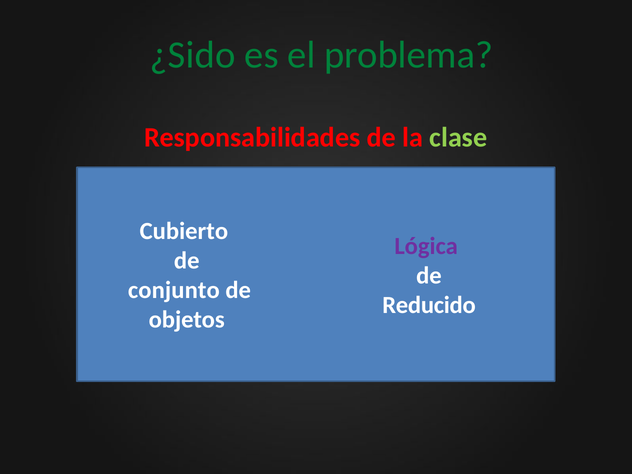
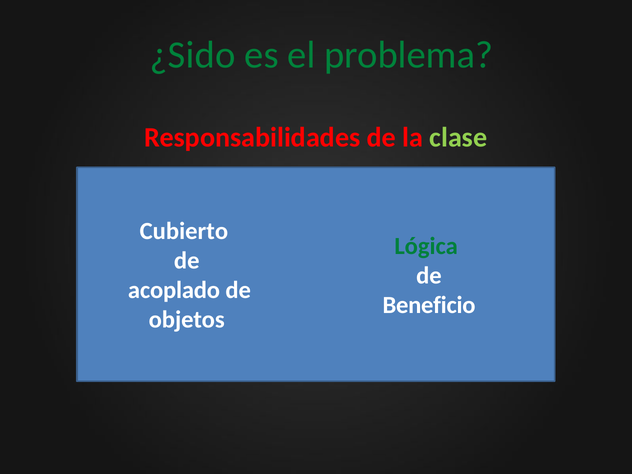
Lógica colour: purple -> green (426, 246)
conjunto: conjunto -> acoplado (174, 290)
Reducido: Reducido -> Beneficio (429, 305)
